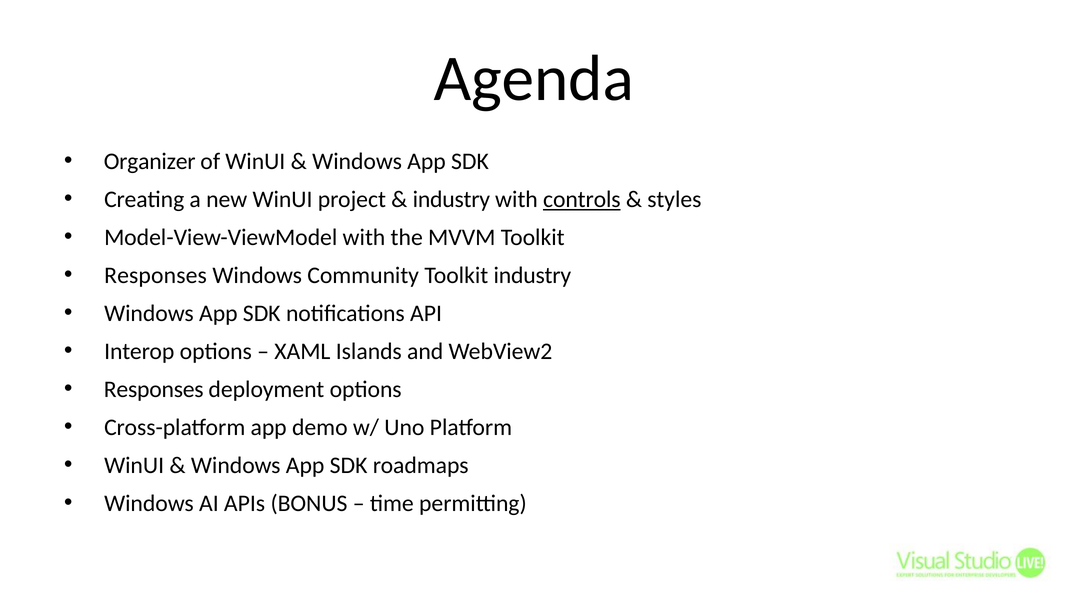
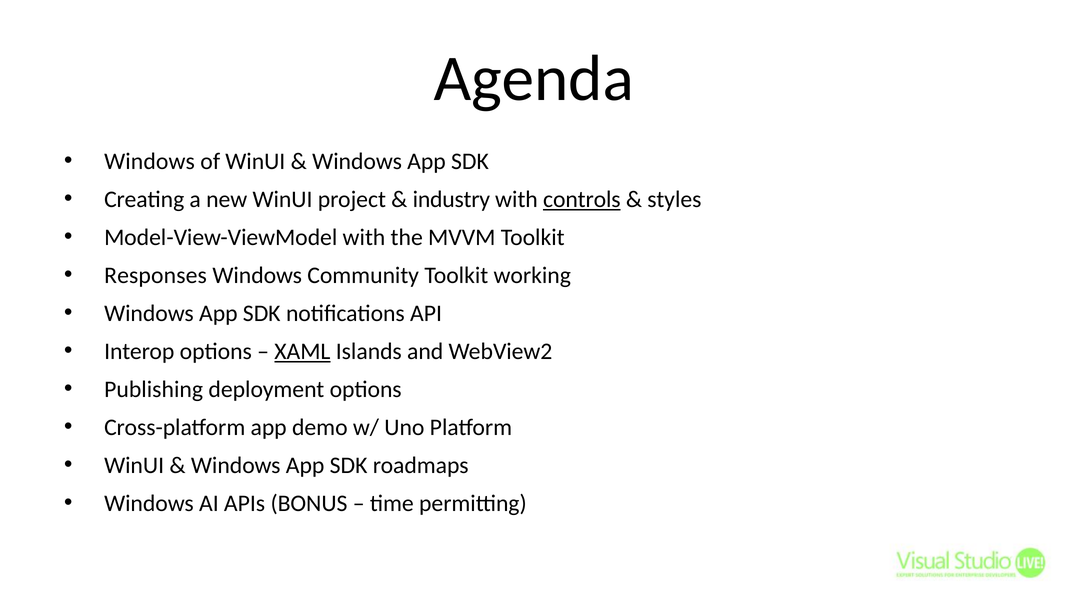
Organizer: Organizer -> Windows (150, 161)
Toolkit industry: industry -> working (532, 275)
XAML underline: none -> present (302, 351)
Responses: Responses -> Publishing (154, 389)
